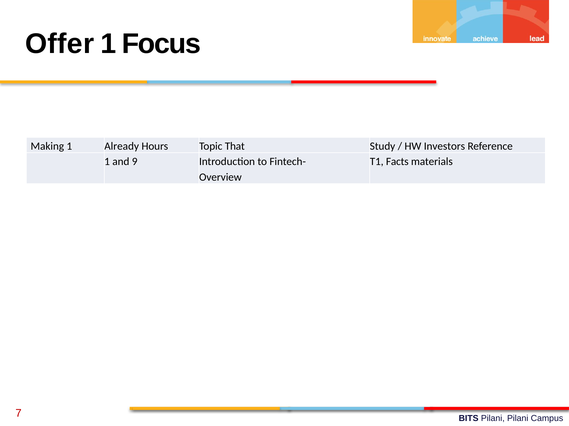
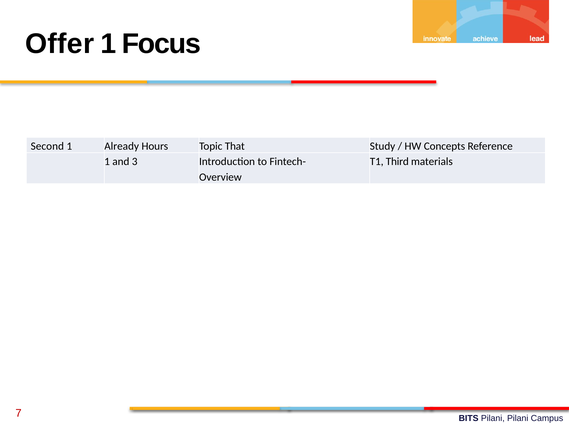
Making: Making -> Second (47, 146)
Investors: Investors -> Concepts (444, 146)
9: 9 -> 3 (135, 162)
Facts: Facts -> Third (397, 162)
